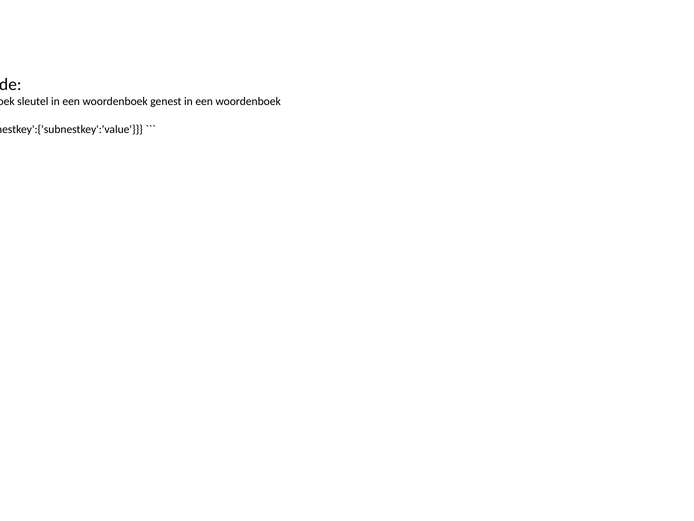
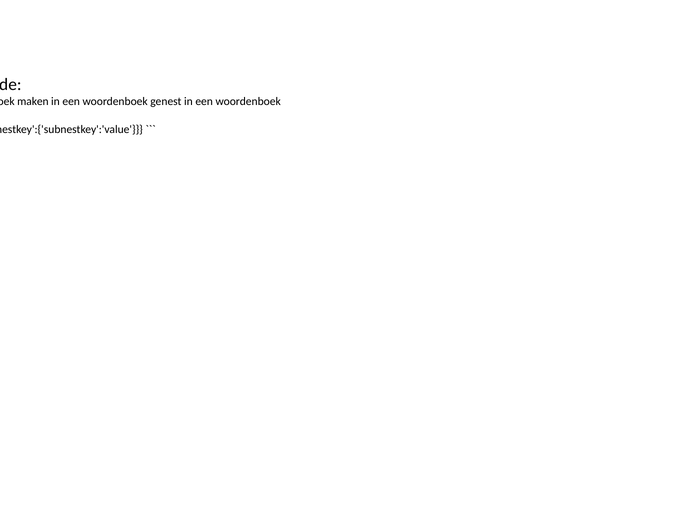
sleutel: sleutel -> maken (33, 101)
